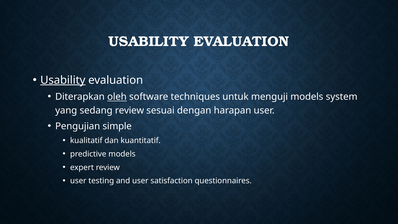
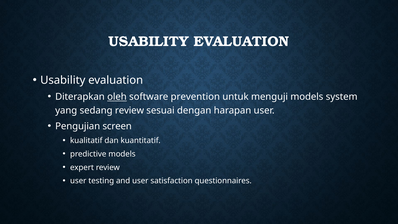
Usability underline: present -> none (63, 80)
techniques: techniques -> prevention (195, 97)
simple: simple -> screen (117, 126)
